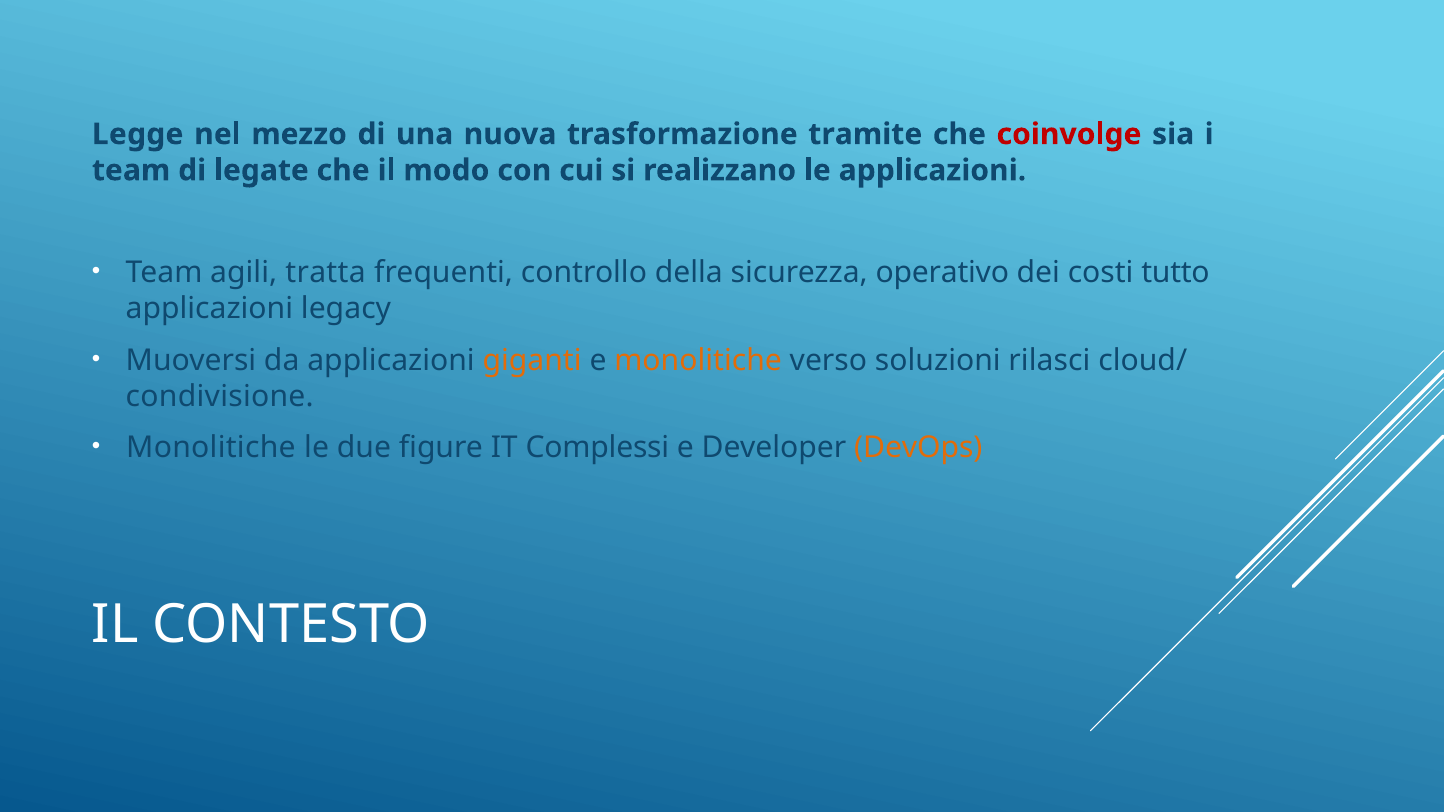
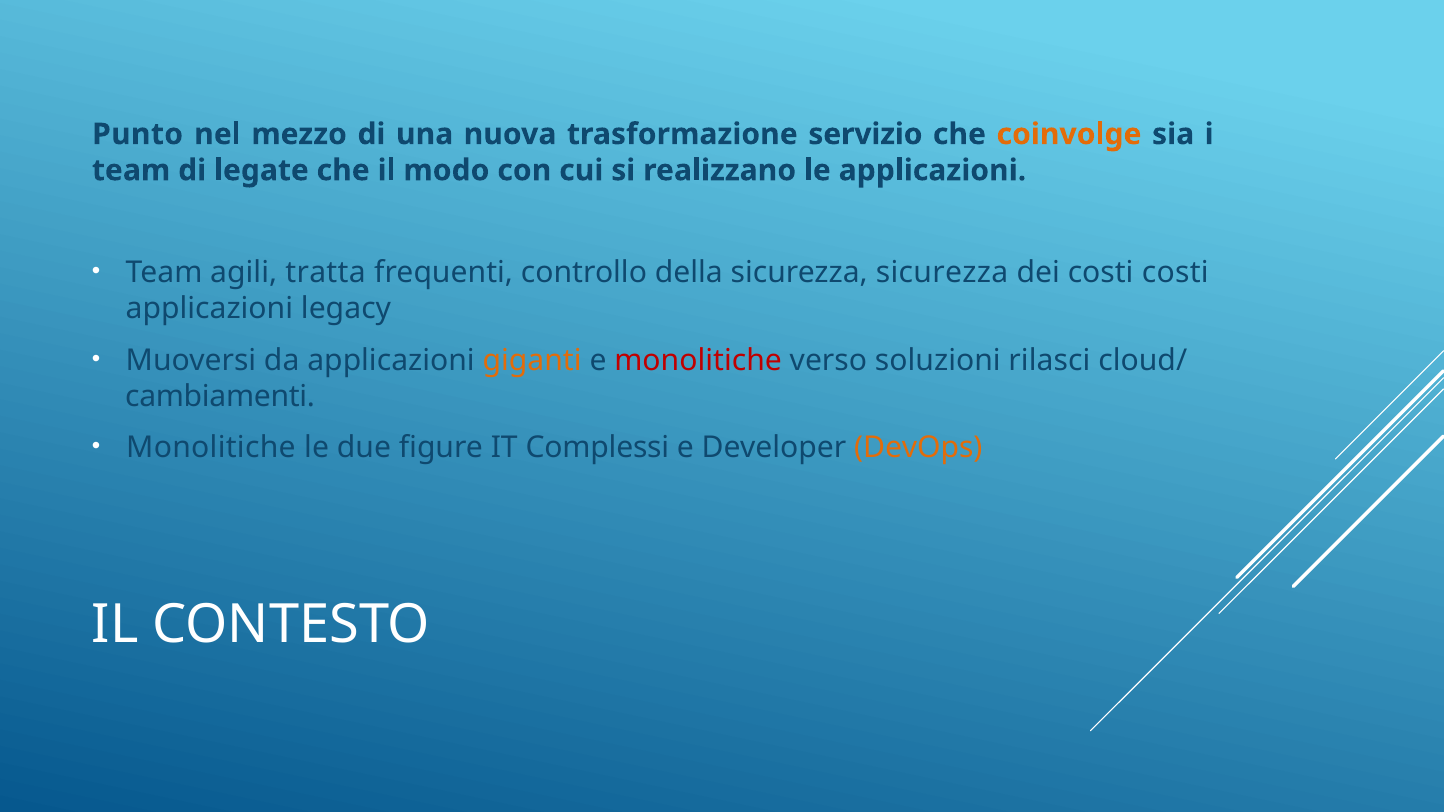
Legge: Legge -> Punto (138, 134)
tramite: tramite -> servizio (865, 134)
coinvolge colour: red -> orange (1069, 134)
sicurezza operativo: operativo -> sicurezza (942, 273)
costi tutto: tutto -> costi (1175, 273)
monolitiche colour: orange -> red (698, 360)
condivisione: condivisione -> cambiamenti (220, 396)
